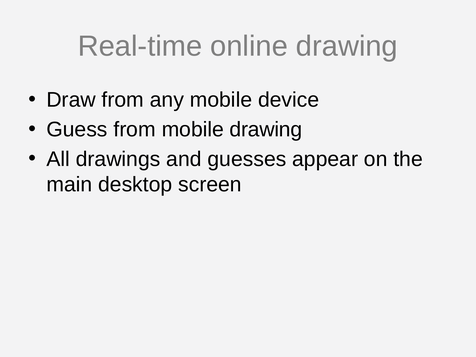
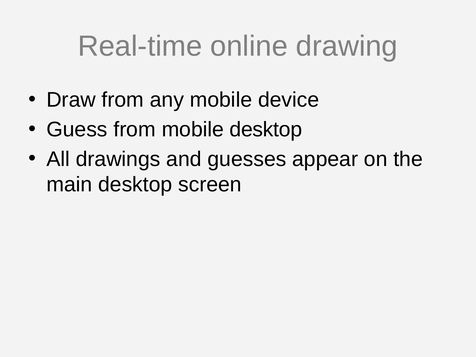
mobile drawing: drawing -> desktop (266, 129)
